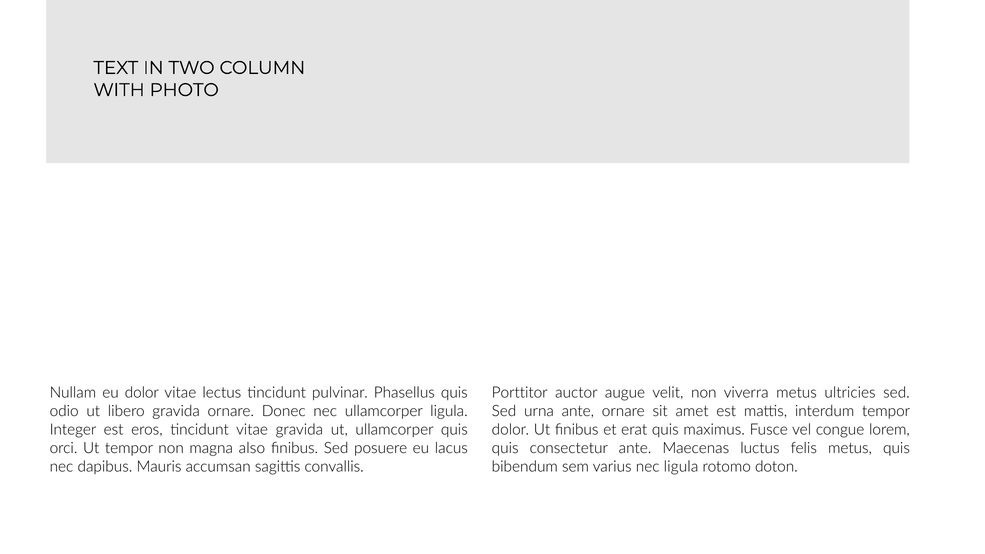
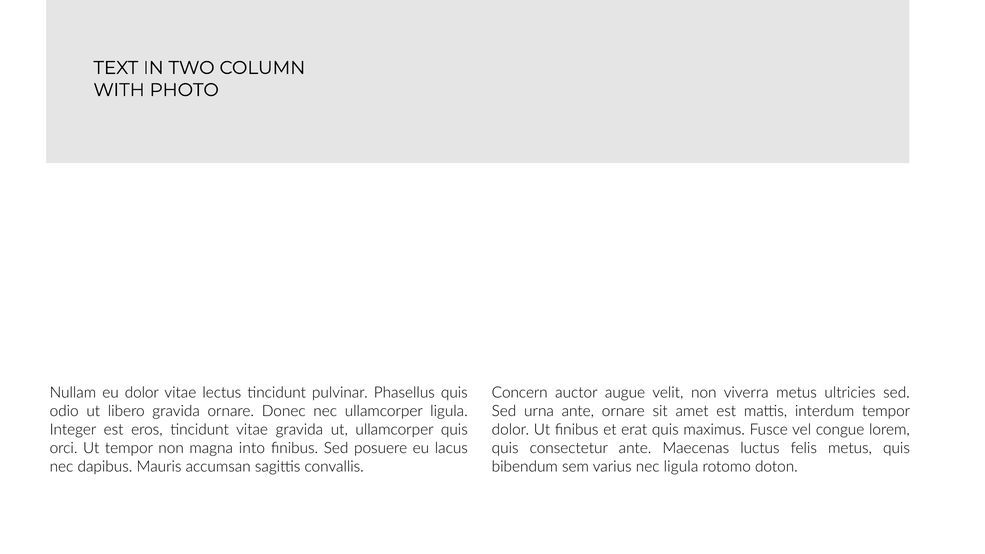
Porttitor: Porttitor -> Concern (520, 393)
also: also -> into (252, 448)
